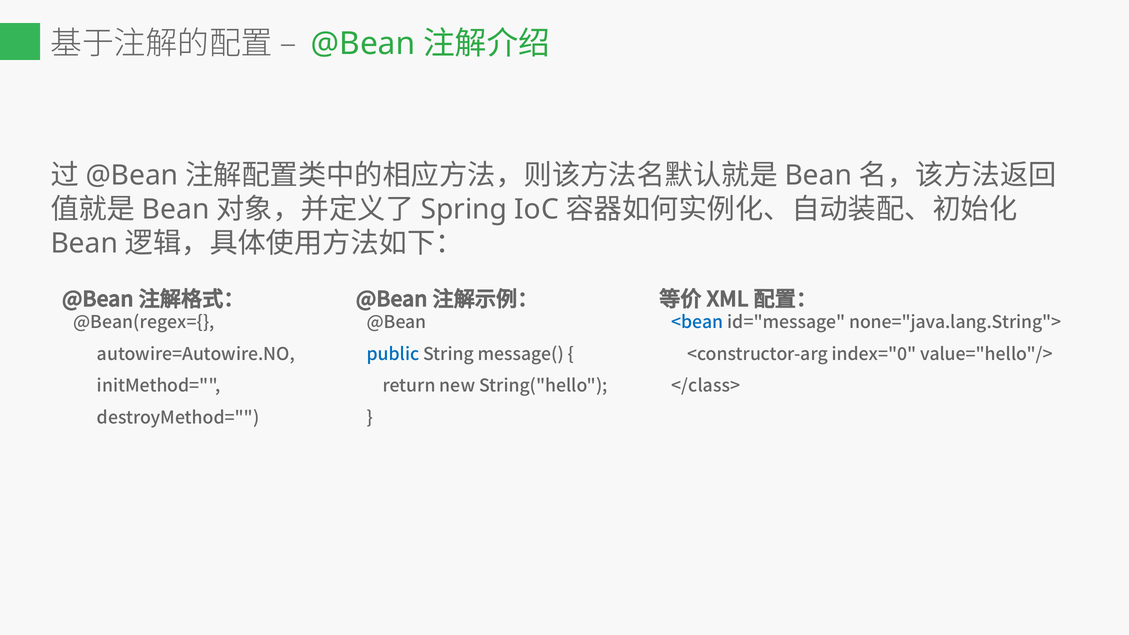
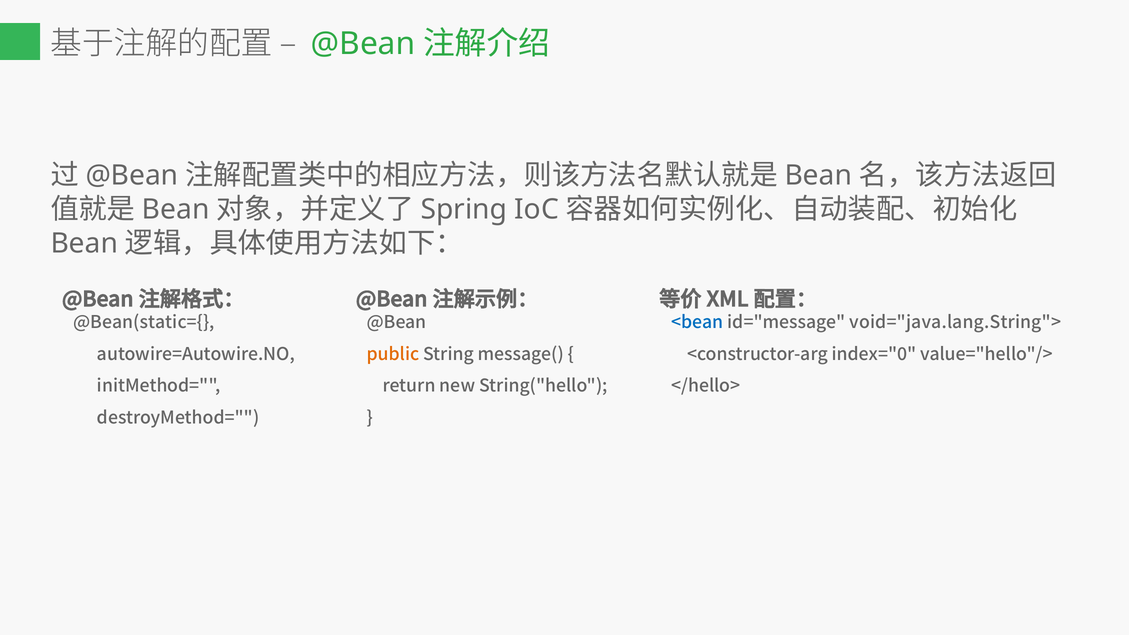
@Bean(regex={: @Bean(regex={ -> @Bean(static={ (144, 322)
none="java.lang.String">: none="java.lang.String"> -> void="java.lang.String"> (955, 322)
public colour: blue -> orange (393, 354)
</class>: </class> -> </hello> (706, 386)
